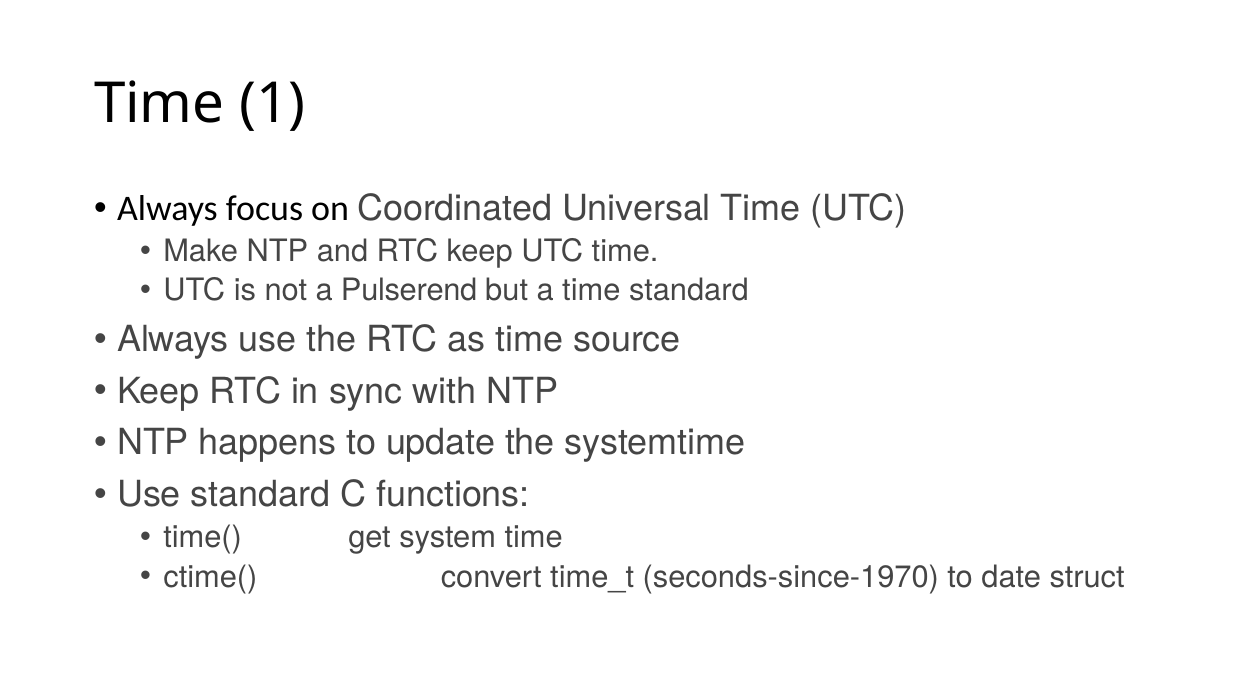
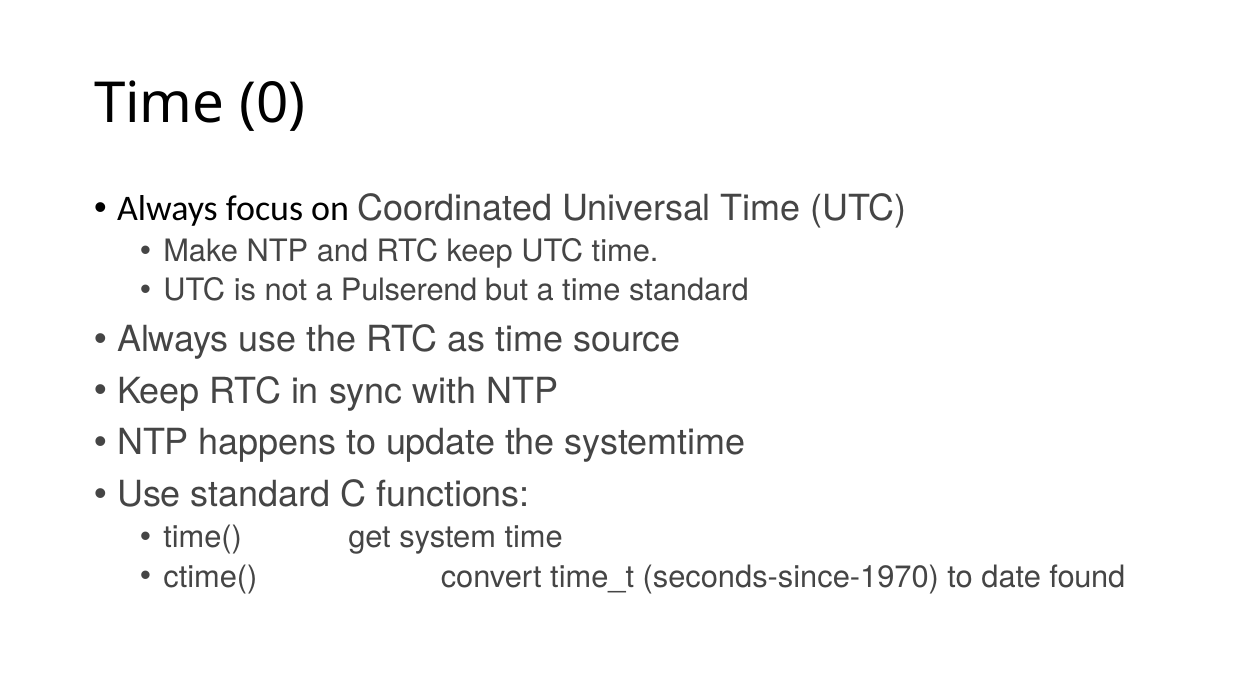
1: 1 -> 0 (272, 104)
struct: struct -> found (1087, 576)
